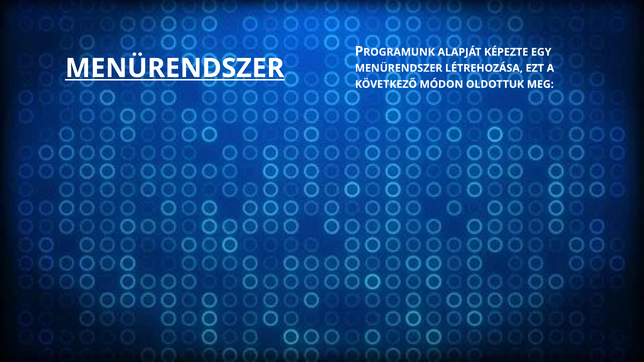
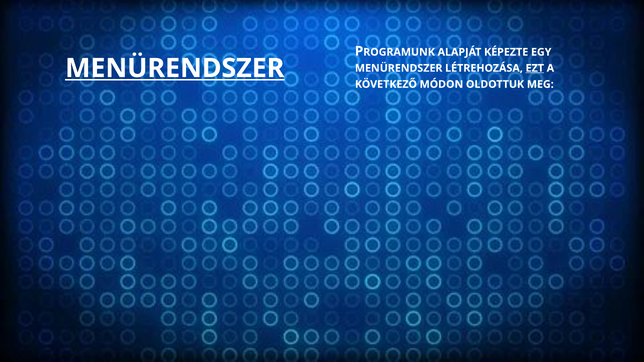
EZT underline: none -> present (535, 68)
